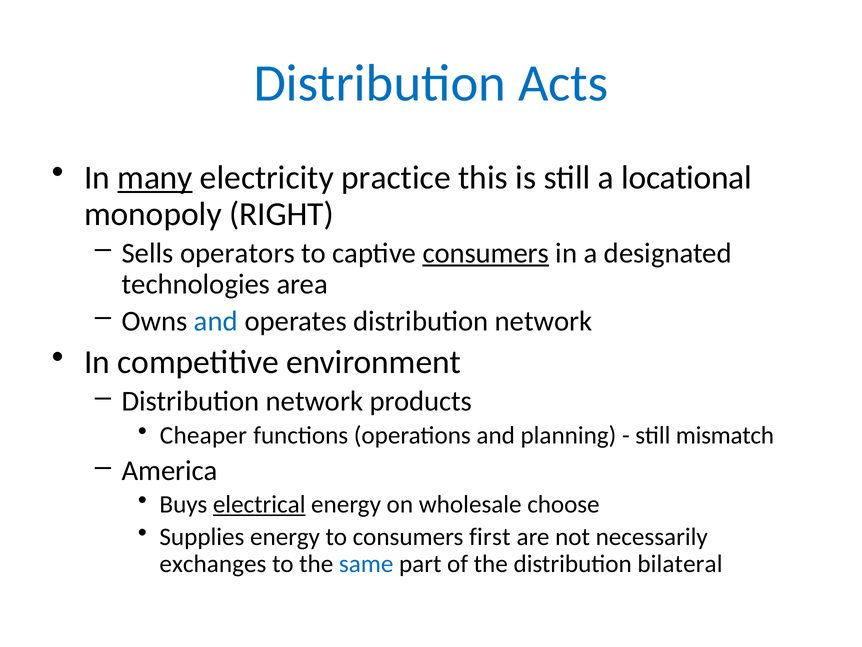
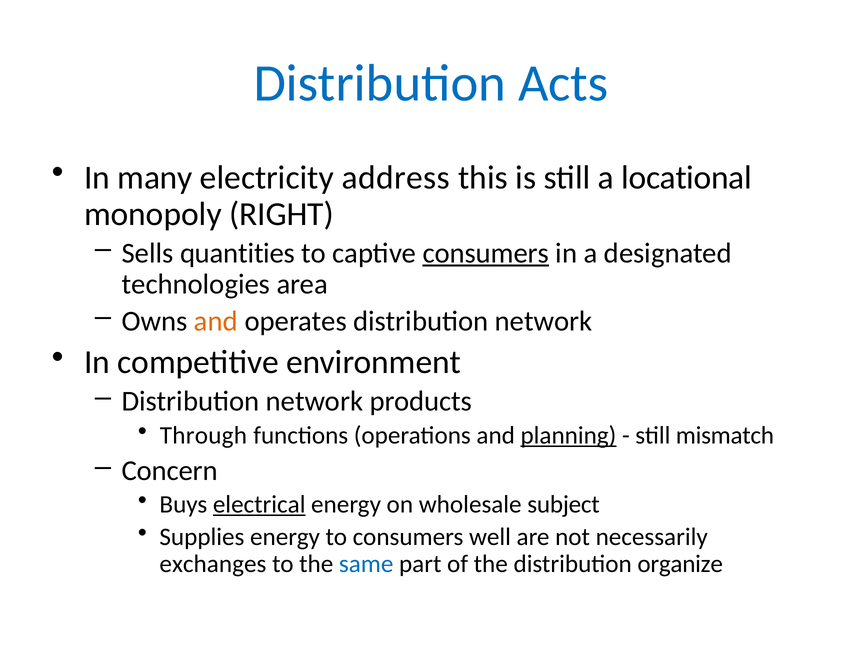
many underline: present -> none (155, 178)
practice: practice -> address (396, 178)
operators: operators -> quantities (238, 253)
and colour: blue -> orange (216, 321)
Cheaper: Cheaper -> Through (203, 435)
planning underline: none -> present (568, 435)
America: America -> Concern (170, 470)
choose: choose -> subject (564, 504)
first: first -> well (490, 537)
bilateral: bilateral -> organize (680, 564)
